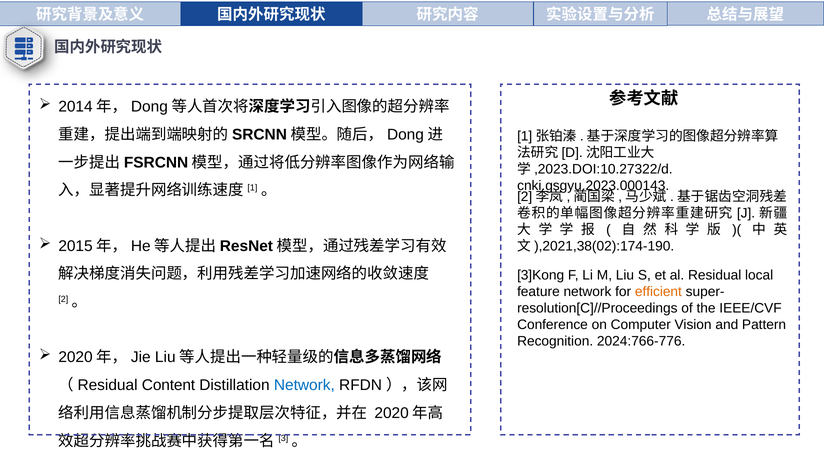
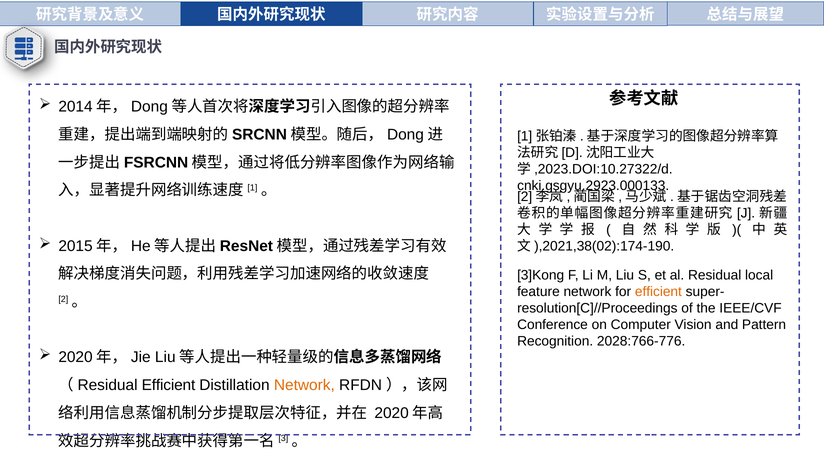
cnki.gsgyu.2023.000143: cnki.gsgyu.2023.000143 -> cnki.gsgyu.2923.000133 (593, 186)
2024:766-776: 2024:766-776 -> 2028:766-776 (641, 341)
Content: Content -> Efficient (169, 385)
Network colour: blue -> orange (304, 385)
